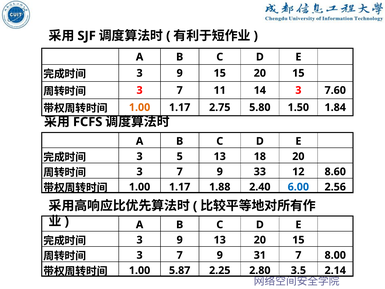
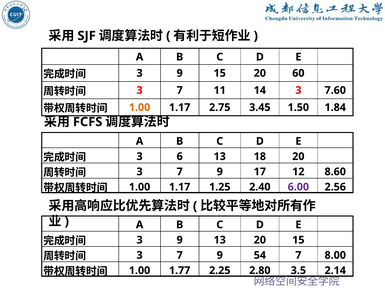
15 20 15: 15 -> 60 (298, 73)
5.80: 5.80 -> 3.45 (260, 107)
5: 5 -> 6 (180, 156)
33: 33 -> 17 (260, 172)
1.88: 1.88 -> 1.25 (220, 187)
6.00 colour: blue -> purple (298, 187)
31: 31 -> 54 (260, 255)
5.87: 5.87 -> 1.77 (180, 270)
